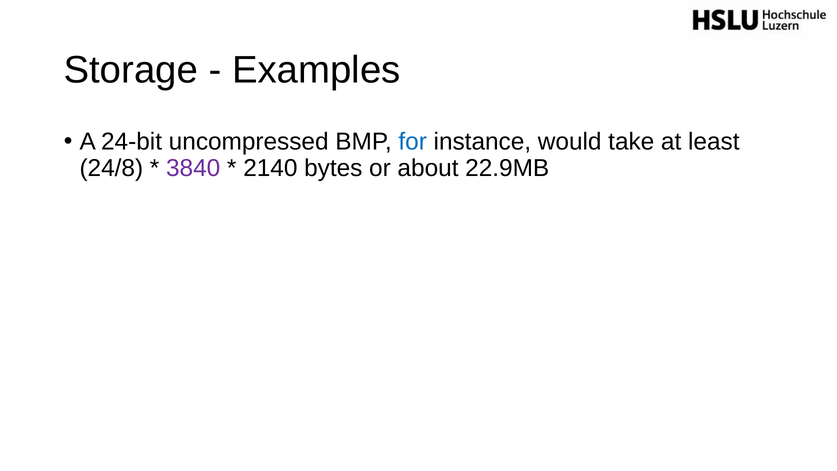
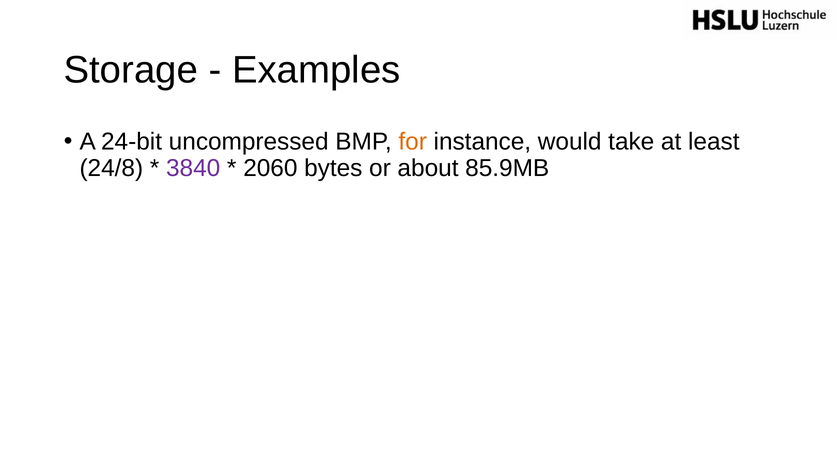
for colour: blue -> orange (413, 142)
2140: 2140 -> 2060 (270, 168)
22.9MB: 22.9MB -> 85.9MB (507, 168)
